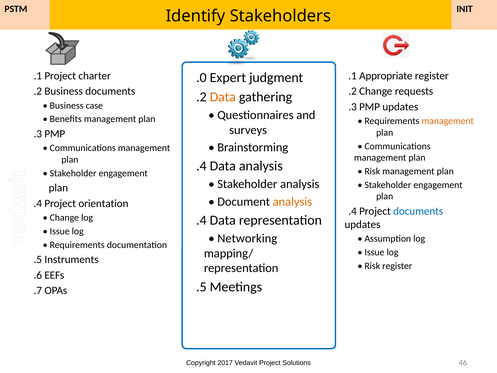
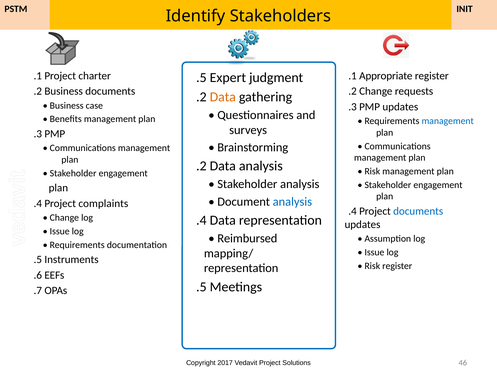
.0: .0 -> .5 (201, 78)
management colour: orange -> blue (448, 121)
.4: .4 -> .2 (201, 166)
analysis colour: orange -> blue (292, 201)
orientation: orientation -> complaints (103, 203)
Networking: Networking -> Reimbursed (247, 238)
